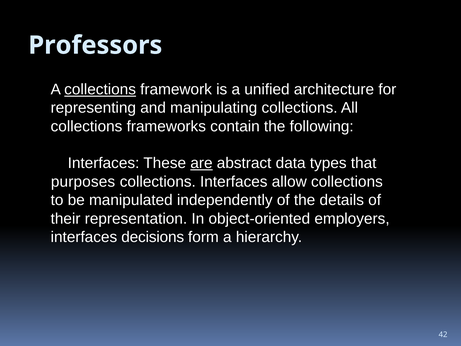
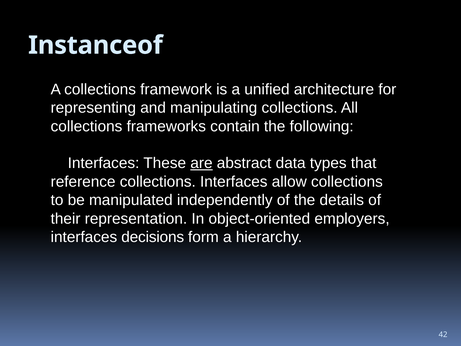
Professors: Professors -> Instanceof (95, 45)
collections underline: present -> none (100, 89)
purposes: purposes -> reference (83, 182)
